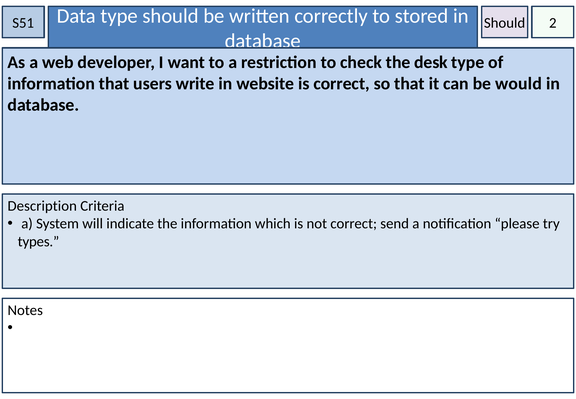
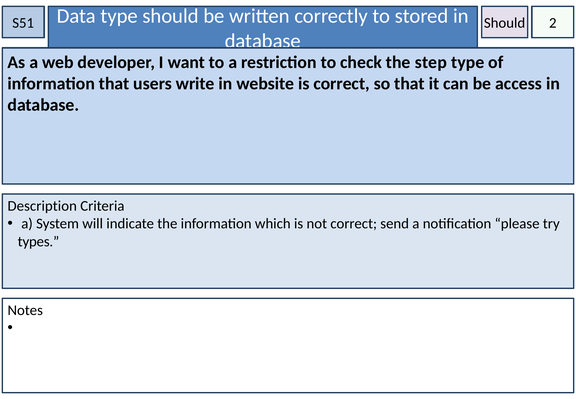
desk: desk -> step (431, 62)
would: would -> access (519, 84)
